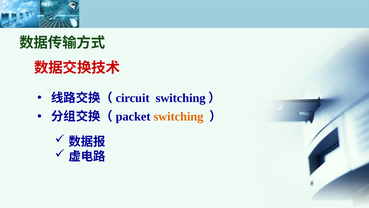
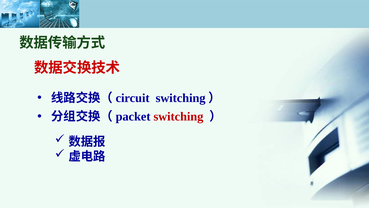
switching colour: orange -> red (178, 116)
